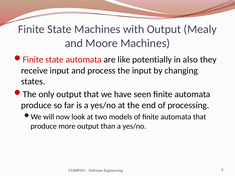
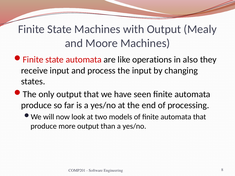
potentially: potentially -> operations (152, 60)
